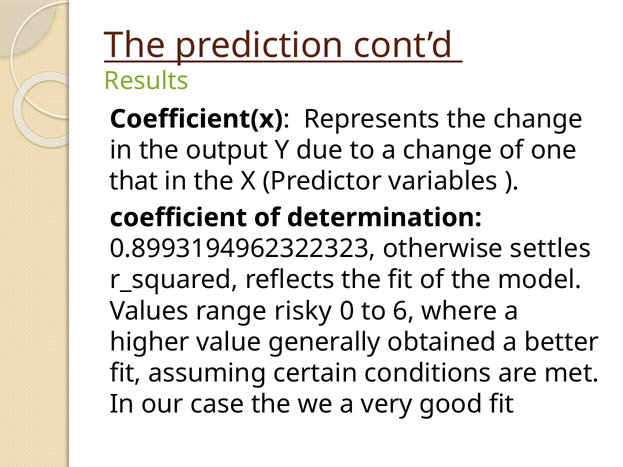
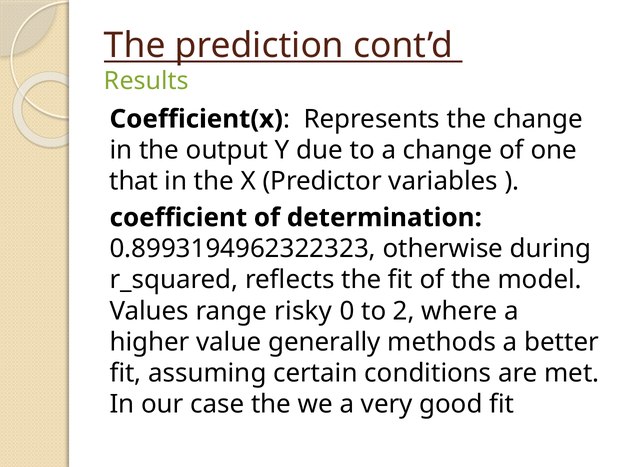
settles: settles -> during (551, 249)
6: 6 -> 2 (404, 311)
obtained: obtained -> methods (442, 342)
